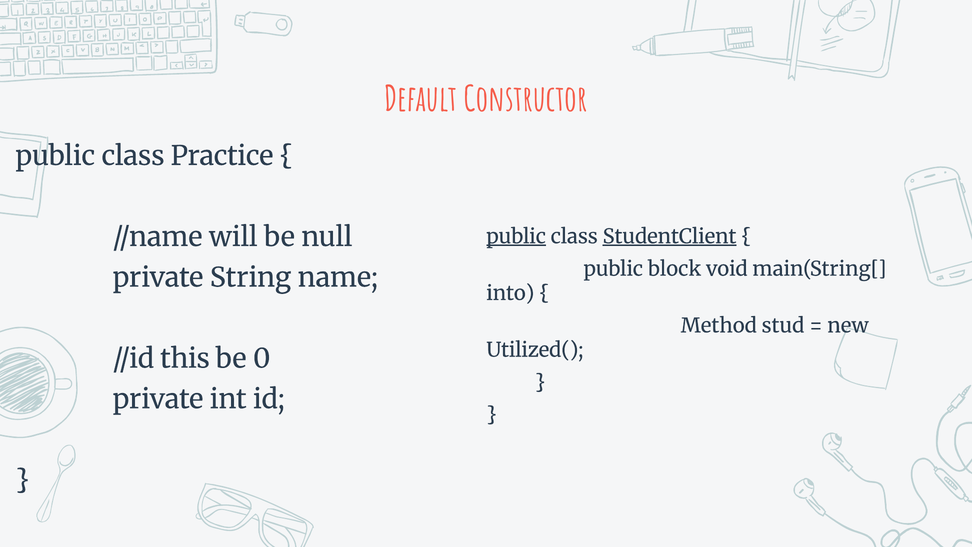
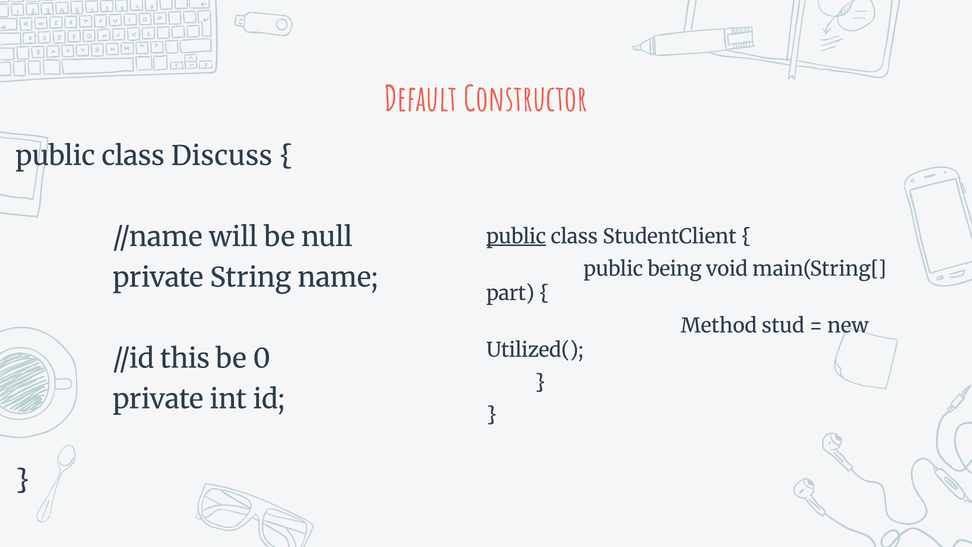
Practice: Practice -> Discuss (222, 156)
StudentClient underline: present -> none (669, 237)
block: block -> being (675, 269)
into: into -> part (510, 293)
